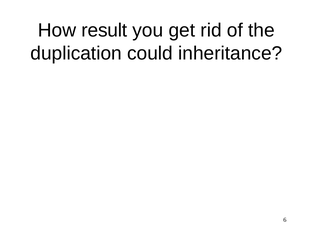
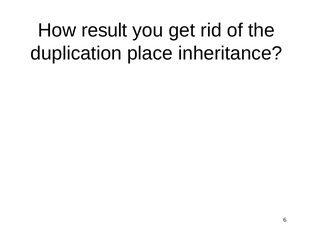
could: could -> place (150, 53)
